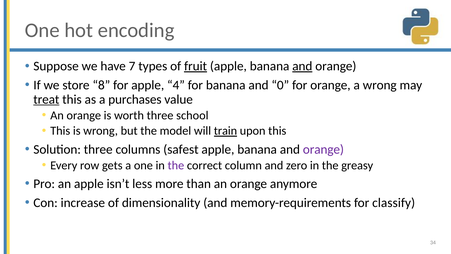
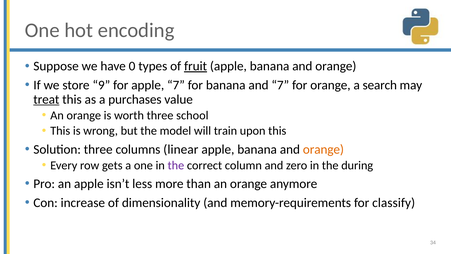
7: 7 -> 0 (132, 66)
and underline: present -> none (302, 66)
8: 8 -> 9 (101, 85)
apple 4: 4 -> 7 (176, 85)
and 0: 0 -> 7 (280, 85)
a wrong: wrong -> search (380, 85)
train underline: present -> none (225, 131)
safest: safest -> linear (181, 149)
orange colour: purple -> orange (323, 149)
greasy: greasy -> during (357, 165)
